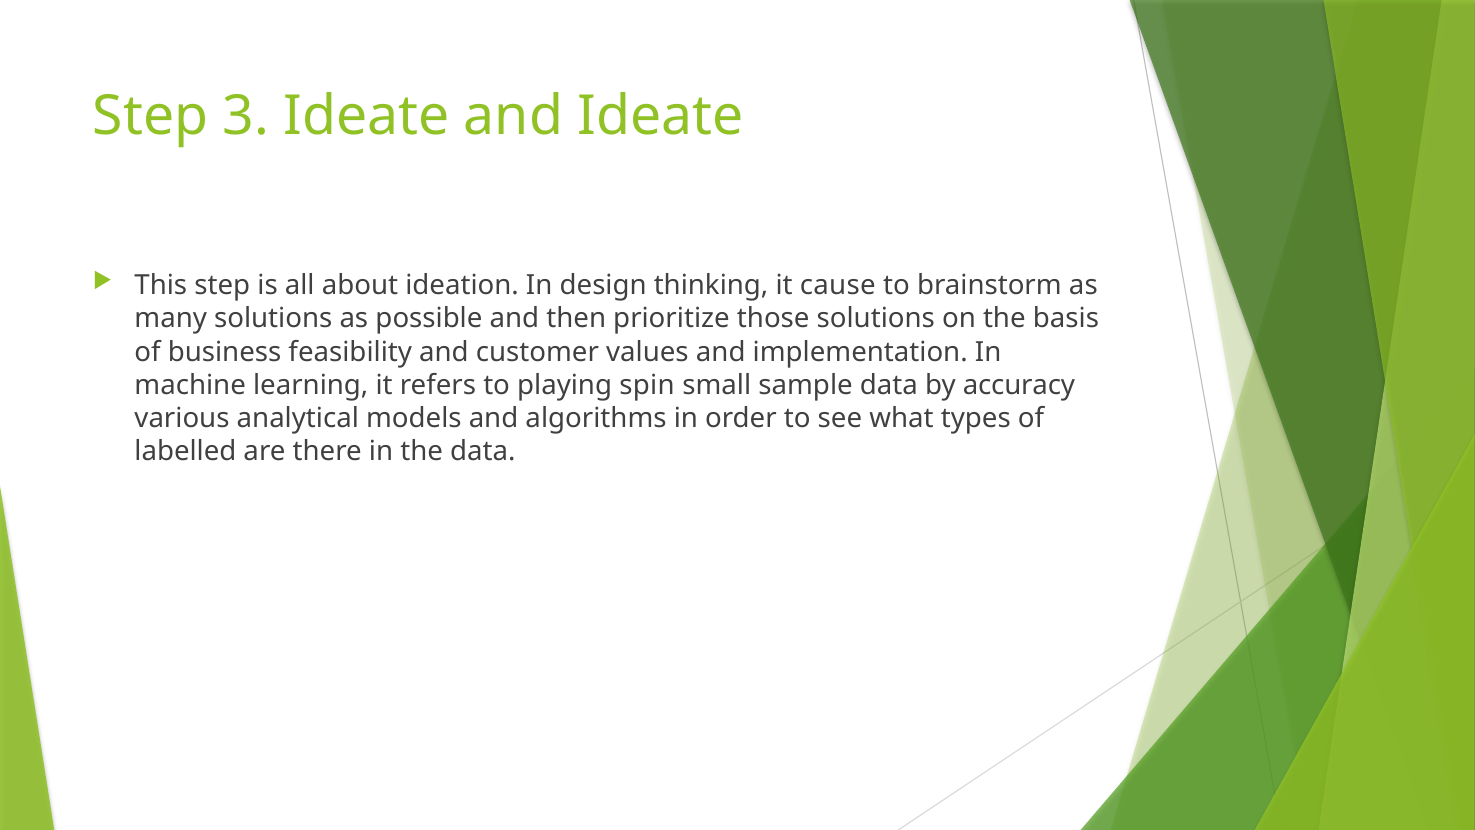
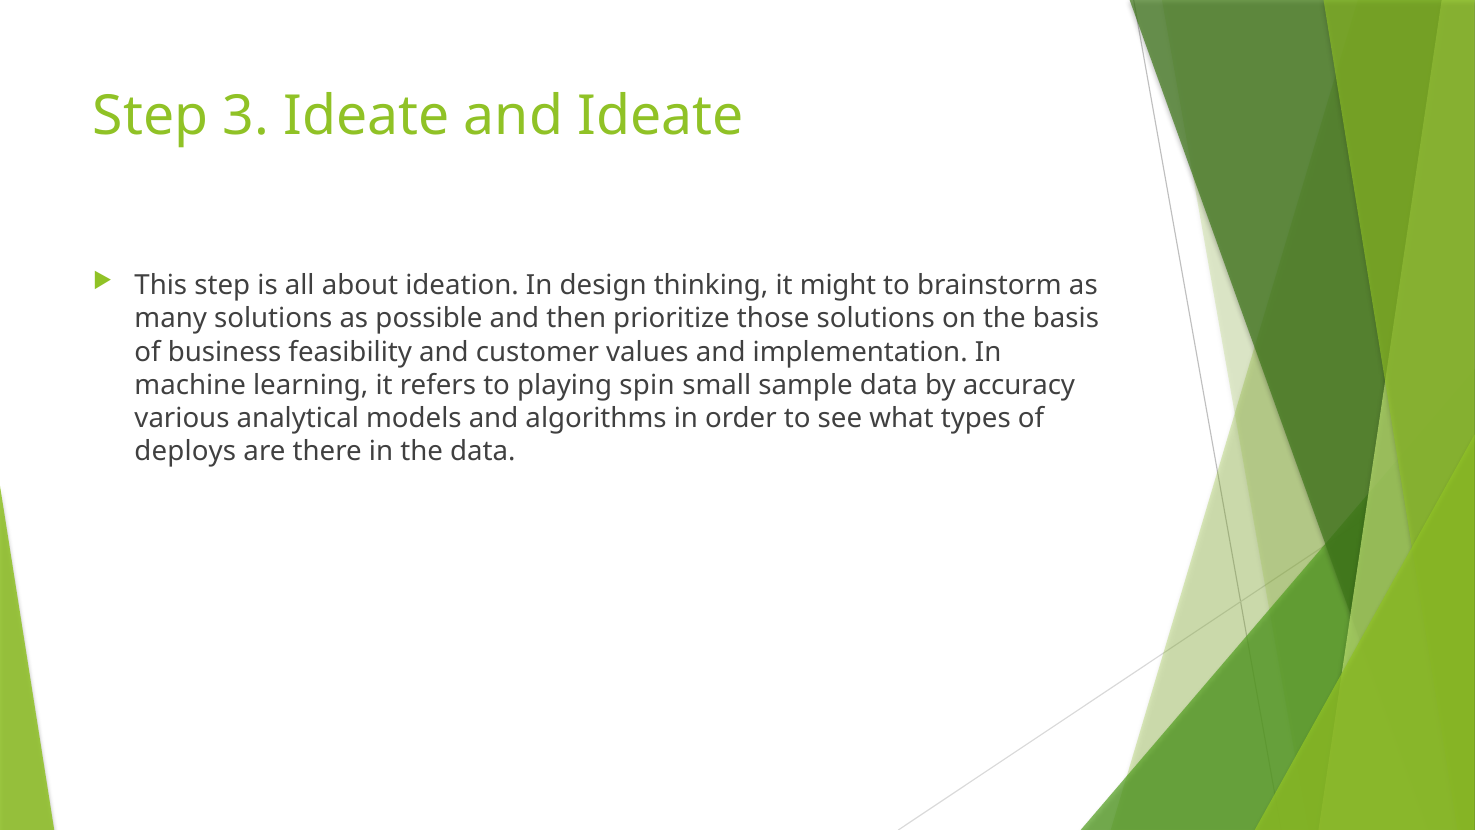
cause: cause -> might (838, 285)
labelled: labelled -> deploys (185, 451)
